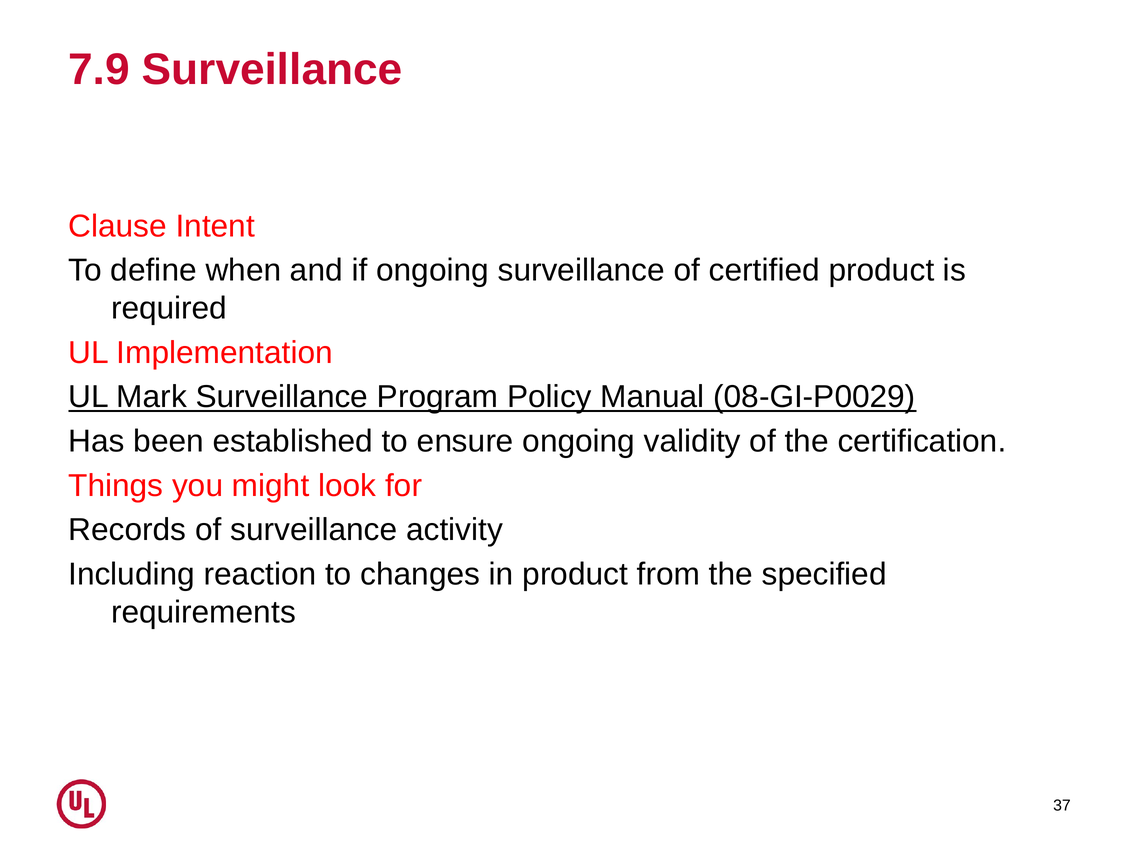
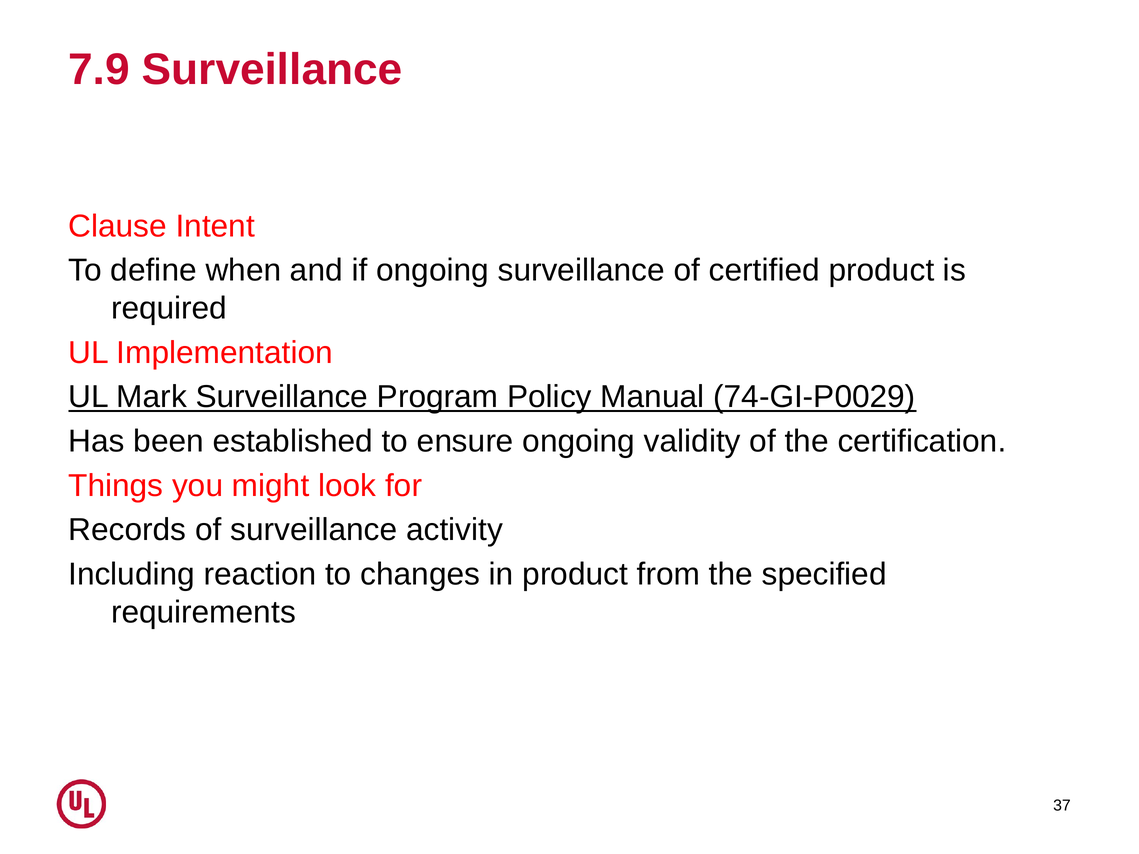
08-GI-P0029: 08-GI-P0029 -> 74-GI-P0029 (814, 397)
